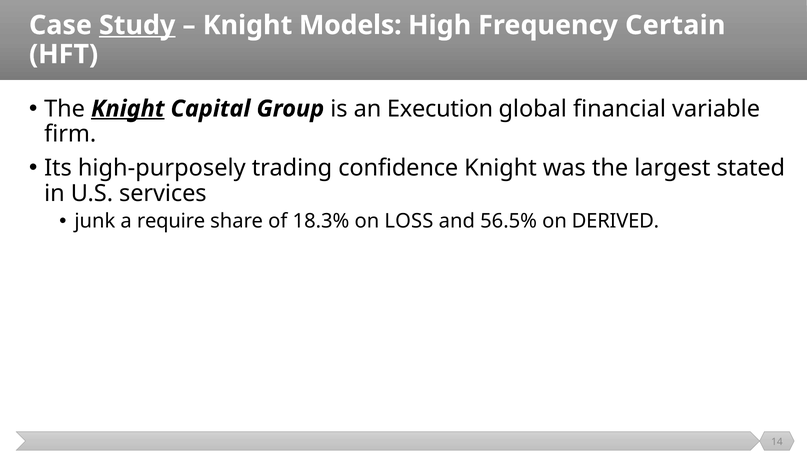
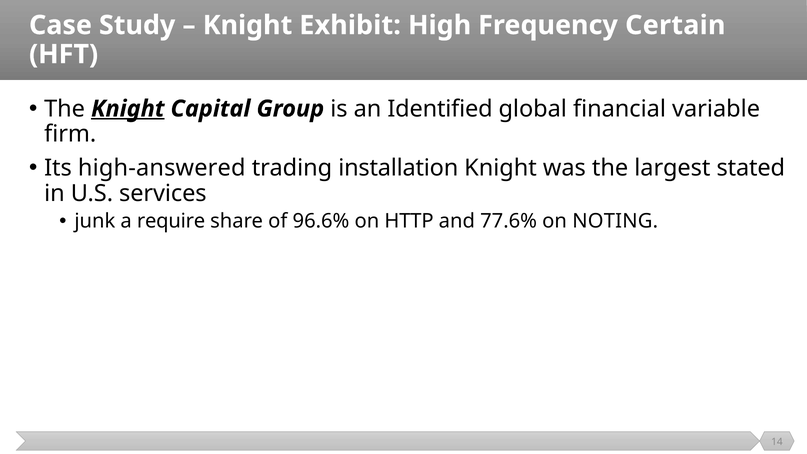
Study underline: present -> none (137, 25)
Models: Models -> Exhibit (350, 25)
Execution: Execution -> Identified (440, 109)
high-purposely: high-purposely -> high-answered (162, 168)
confidence: confidence -> installation (398, 168)
18.3%: 18.3% -> 96.6% (321, 221)
LOSS: LOSS -> HTTP (409, 221)
56.5%: 56.5% -> 77.6% (509, 221)
DERIVED: DERIVED -> NOTING (615, 221)
